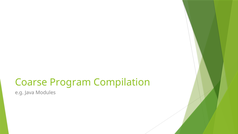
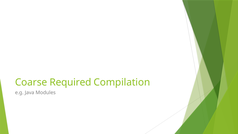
Program: Program -> Required (70, 82)
